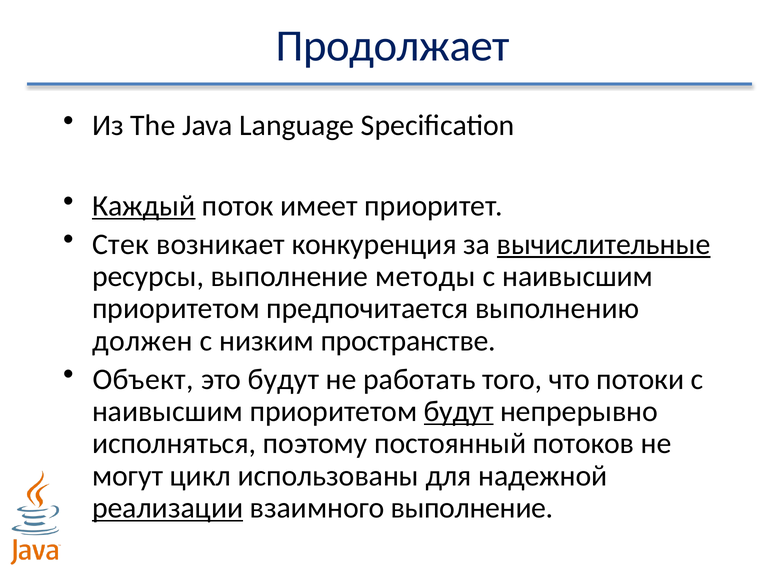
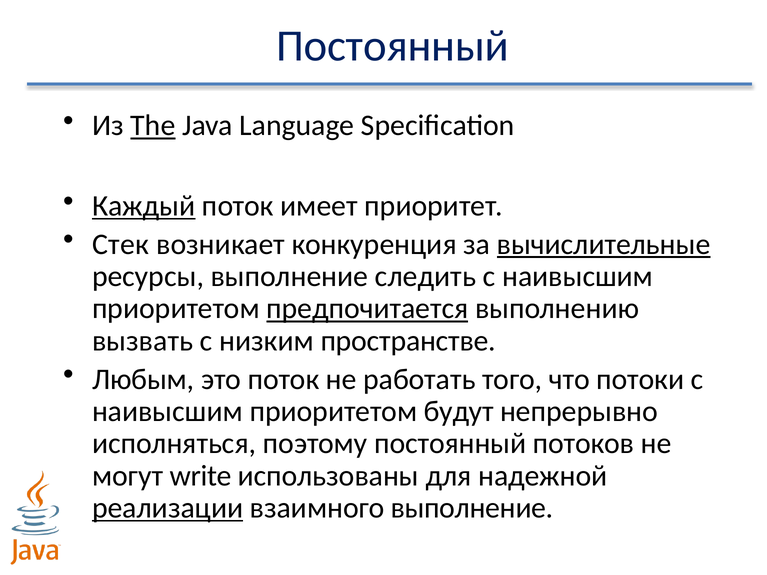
Продолжает: Продолжает -> Постоянный (393, 46)
The underline: none -> present (153, 126)
методы: методы -> следить (425, 277)
предпочитается underline: none -> present (367, 309)
должен: должен -> вызвать (143, 341)
Объект: Объект -> Любым (143, 379)
это будут: будут -> поток (284, 379)
будут underline: present -> none (459, 412)
цикл: цикл -> write (201, 476)
